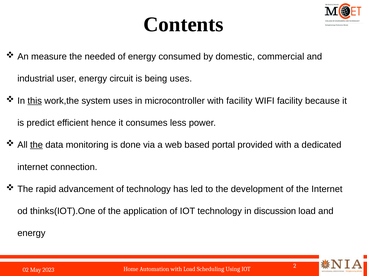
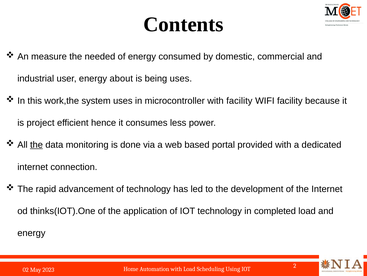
circuit: circuit -> about (121, 78)
this underline: present -> none (35, 100)
predict: predict -> project (41, 122)
discussion: discussion -> completed (275, 211)
